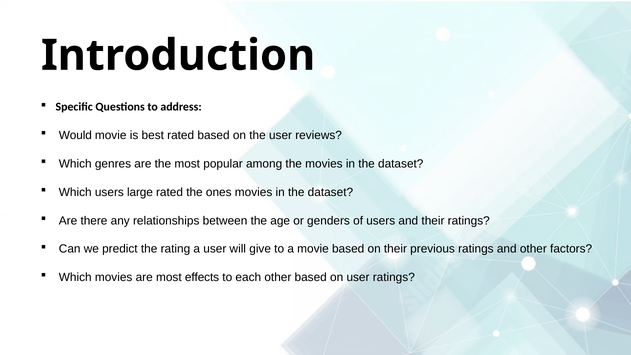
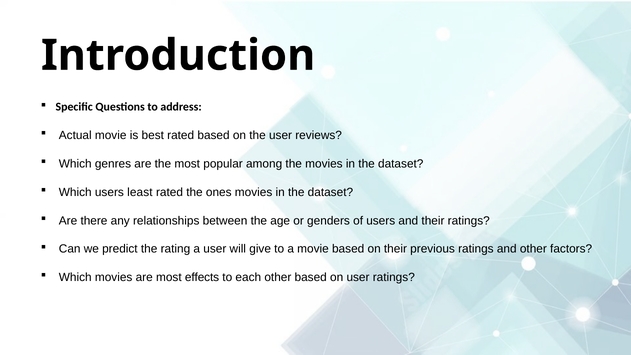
Would: Would -> Actual (75, 135)
large: large -> least (140, 192)
